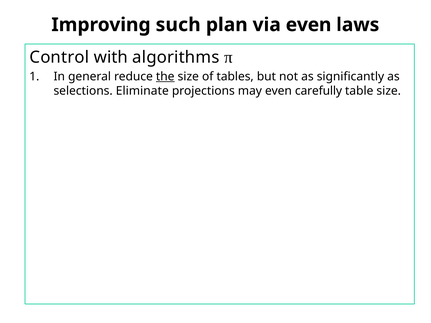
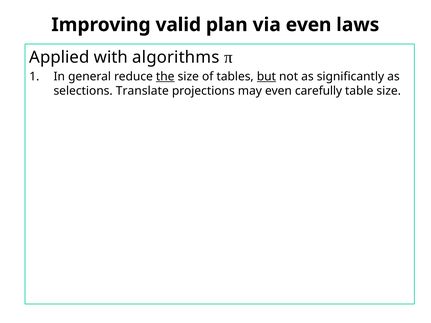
such: such -> valid (178, 25)
Control: Control -> Applied (59, 57)
but underline: none -> present (266, 77)
Eliminate: Eliminate -> Translate (142, 91)
